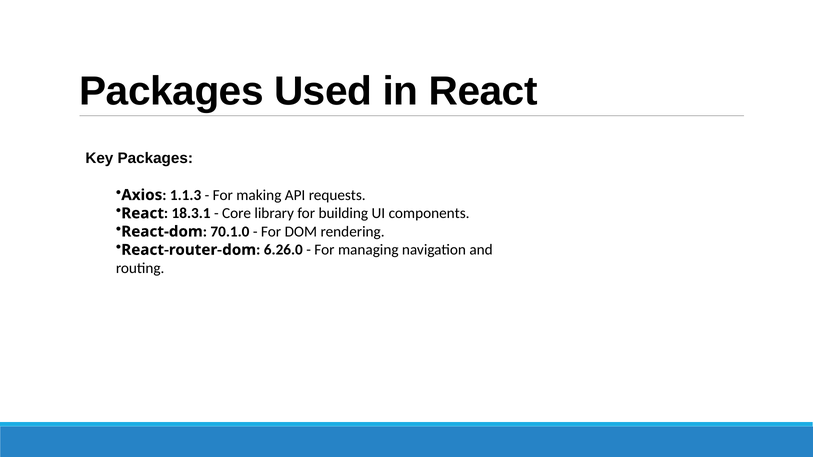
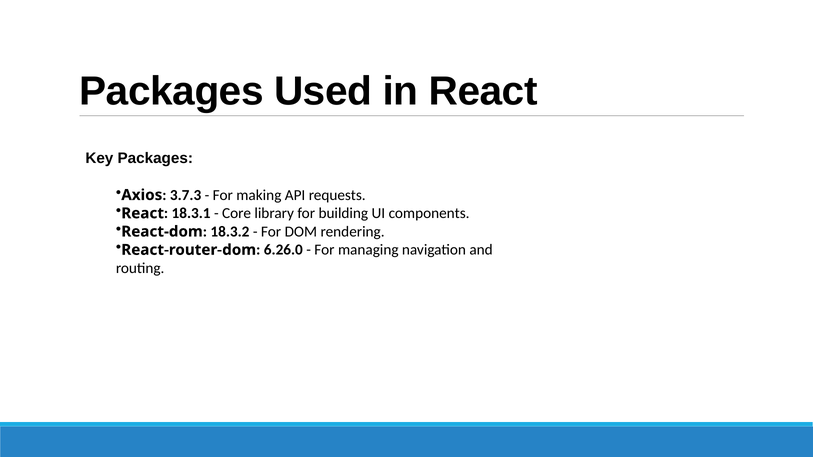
1.1.3: 1.1.3 -> 3.7.3 (186, 195)
70.1.0: 70.1.0 -> 18.3.2 (230, 232)
